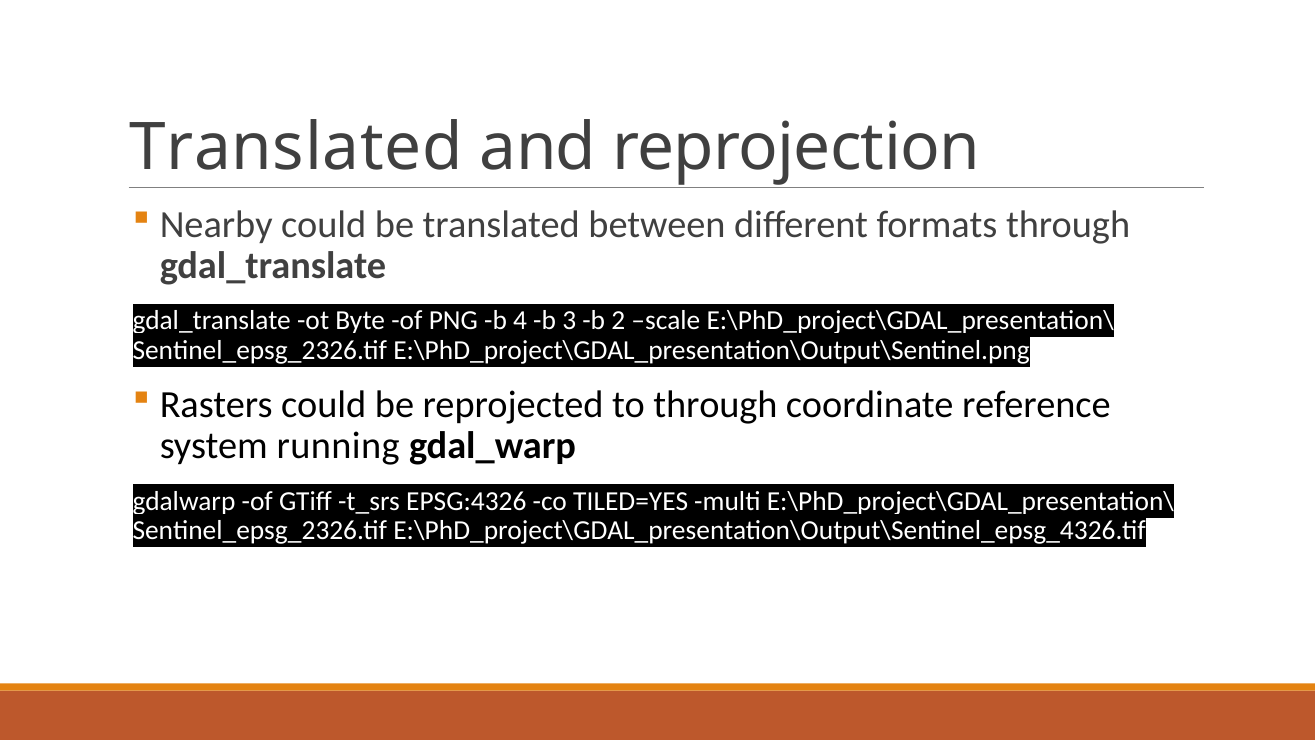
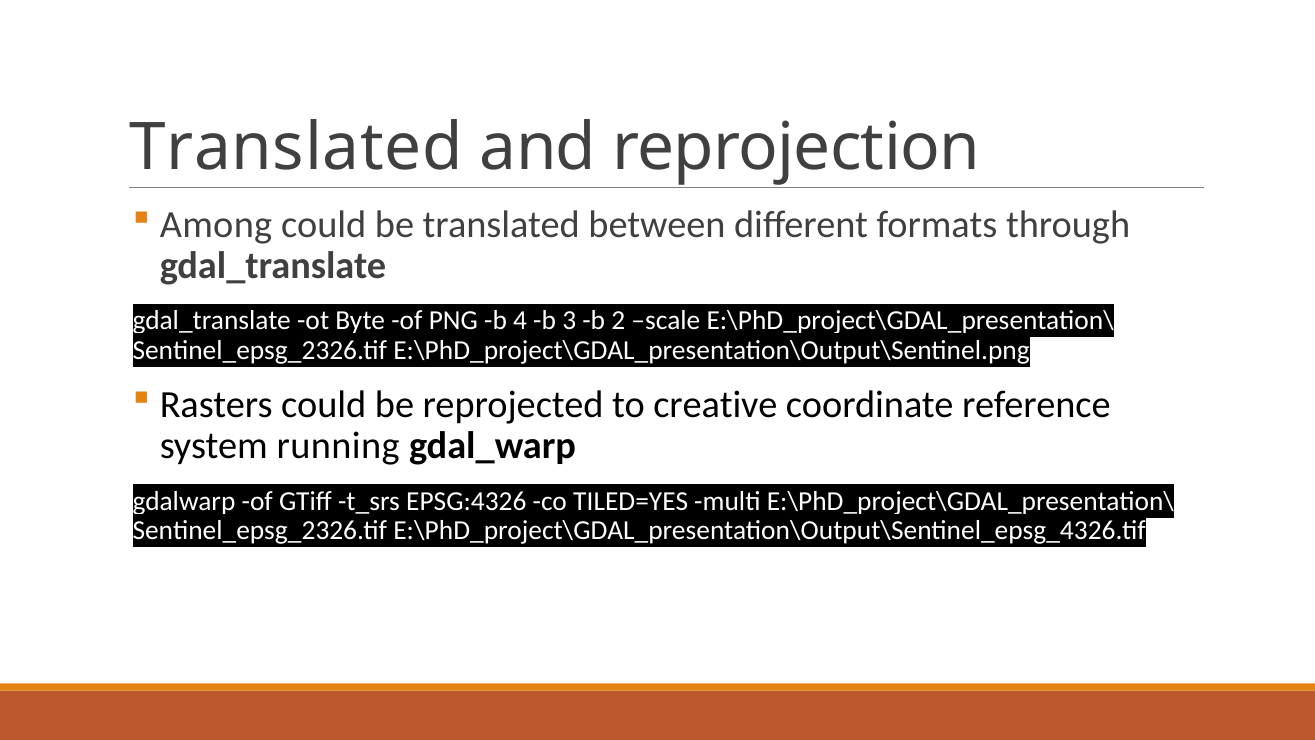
Nearby: Nearby -> Among (216, 224)
to through: through -> creative (715, 405)
